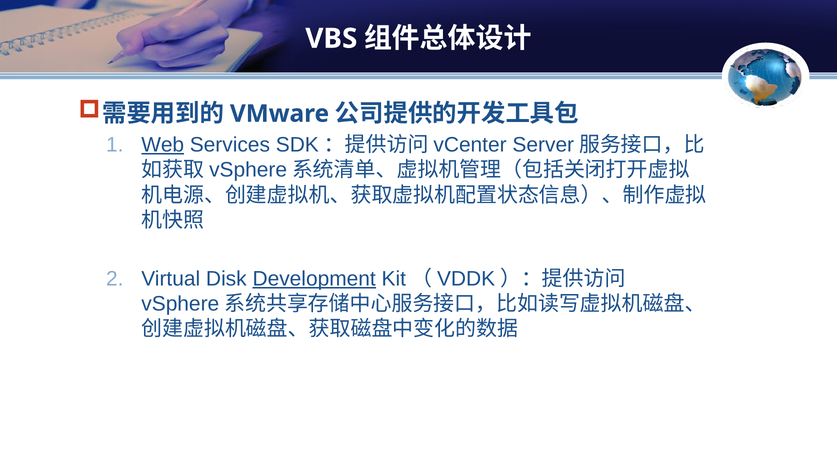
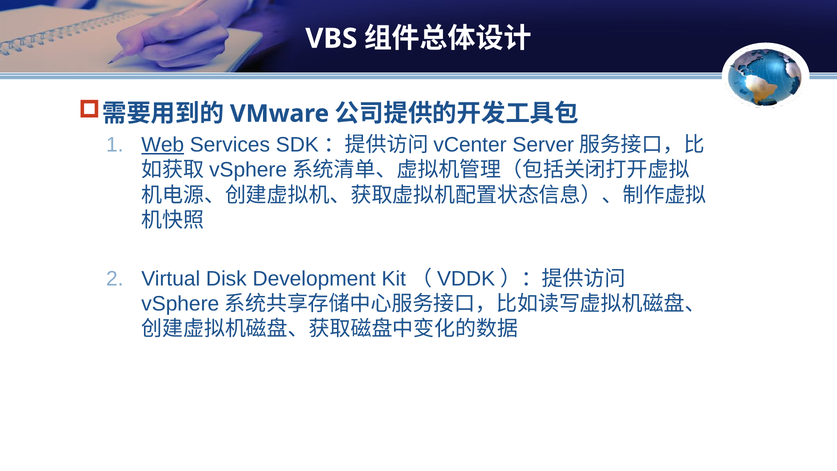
Development underline: present -> none (314, 279)
